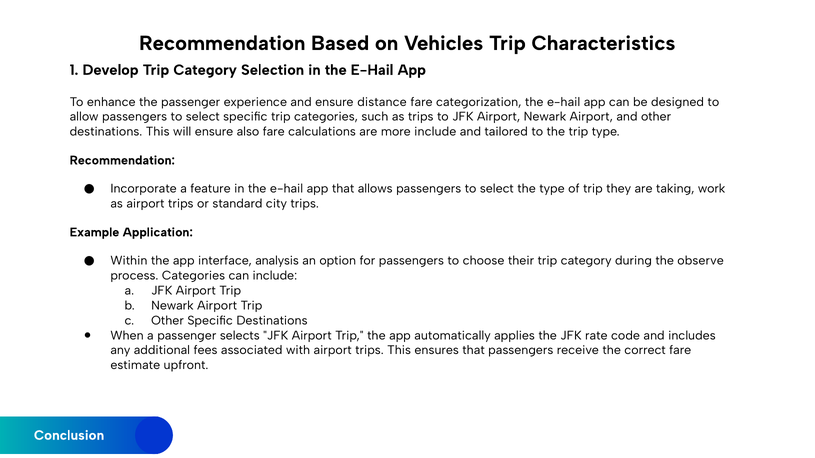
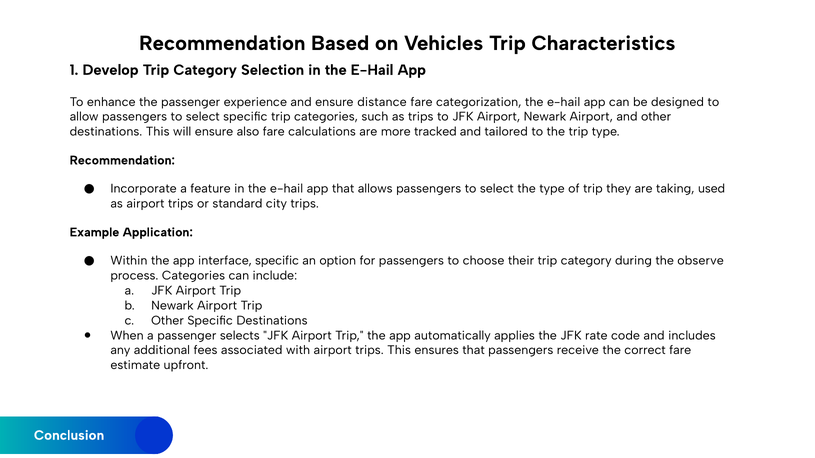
more include: include -> tracked (435, 132)
work: work -> used (712, 189)
interface analysis: analysis -> specific (277, 261)
